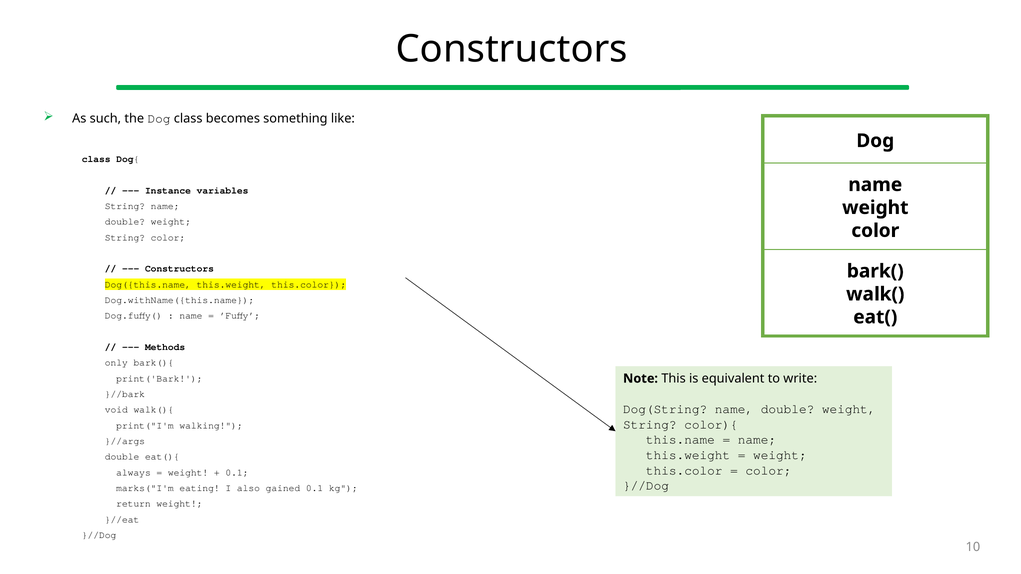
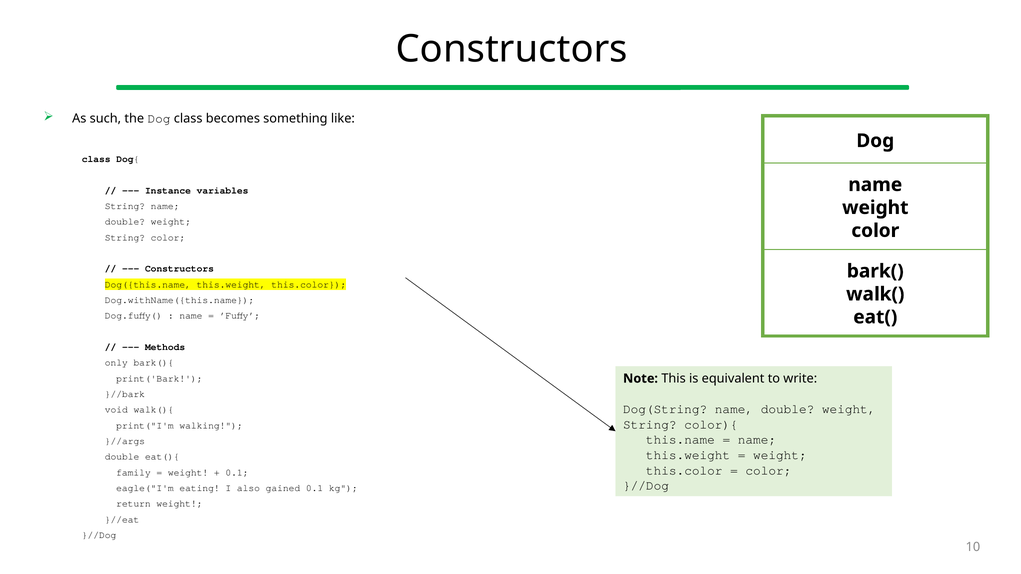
always: always -> family (134, 473)
marks("I'm: marks("I'm -> eagle("I'm (145, 488)
